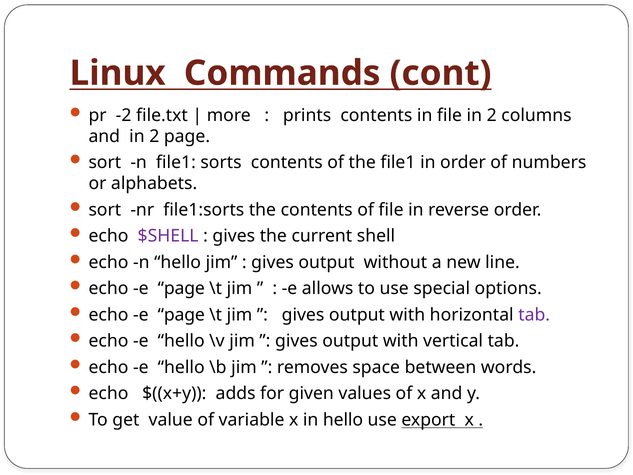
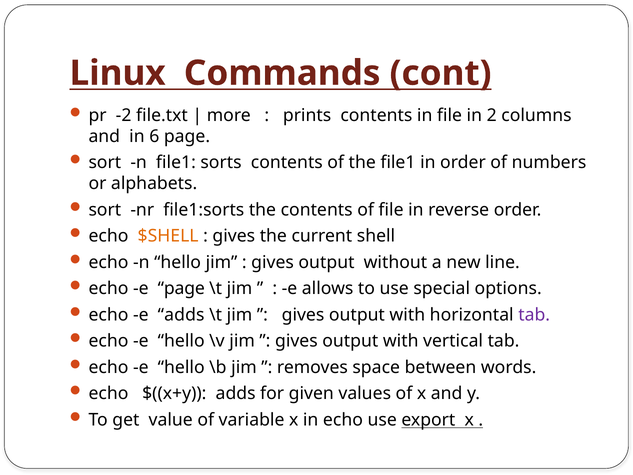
and in 2: 2 -> 6 (154, 136)
$SHELL colour: purple -> orange (168, 236)
page: page -> adds (181, 315)
in hello: hello -> echo (343, 420)
